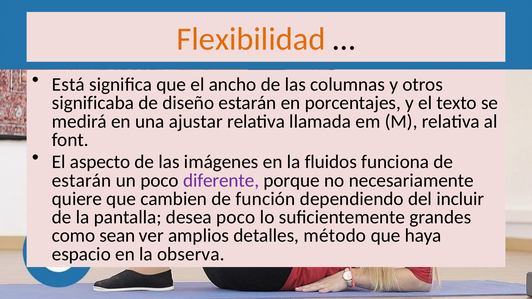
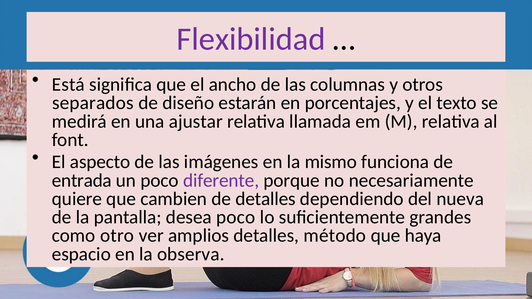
Flexibilidad colour: orange -> purple (251, 39)
significaba: significaba -> separados (93, 103)
fluidos: fluidos -> mismo (331, 162)
estarán: estarán -> entrada (82, 181)
de función: función -> detalles (266, 199)
incluir: incluir -> nueva (460, 199)
sean: sean -> otro (117, 236)
